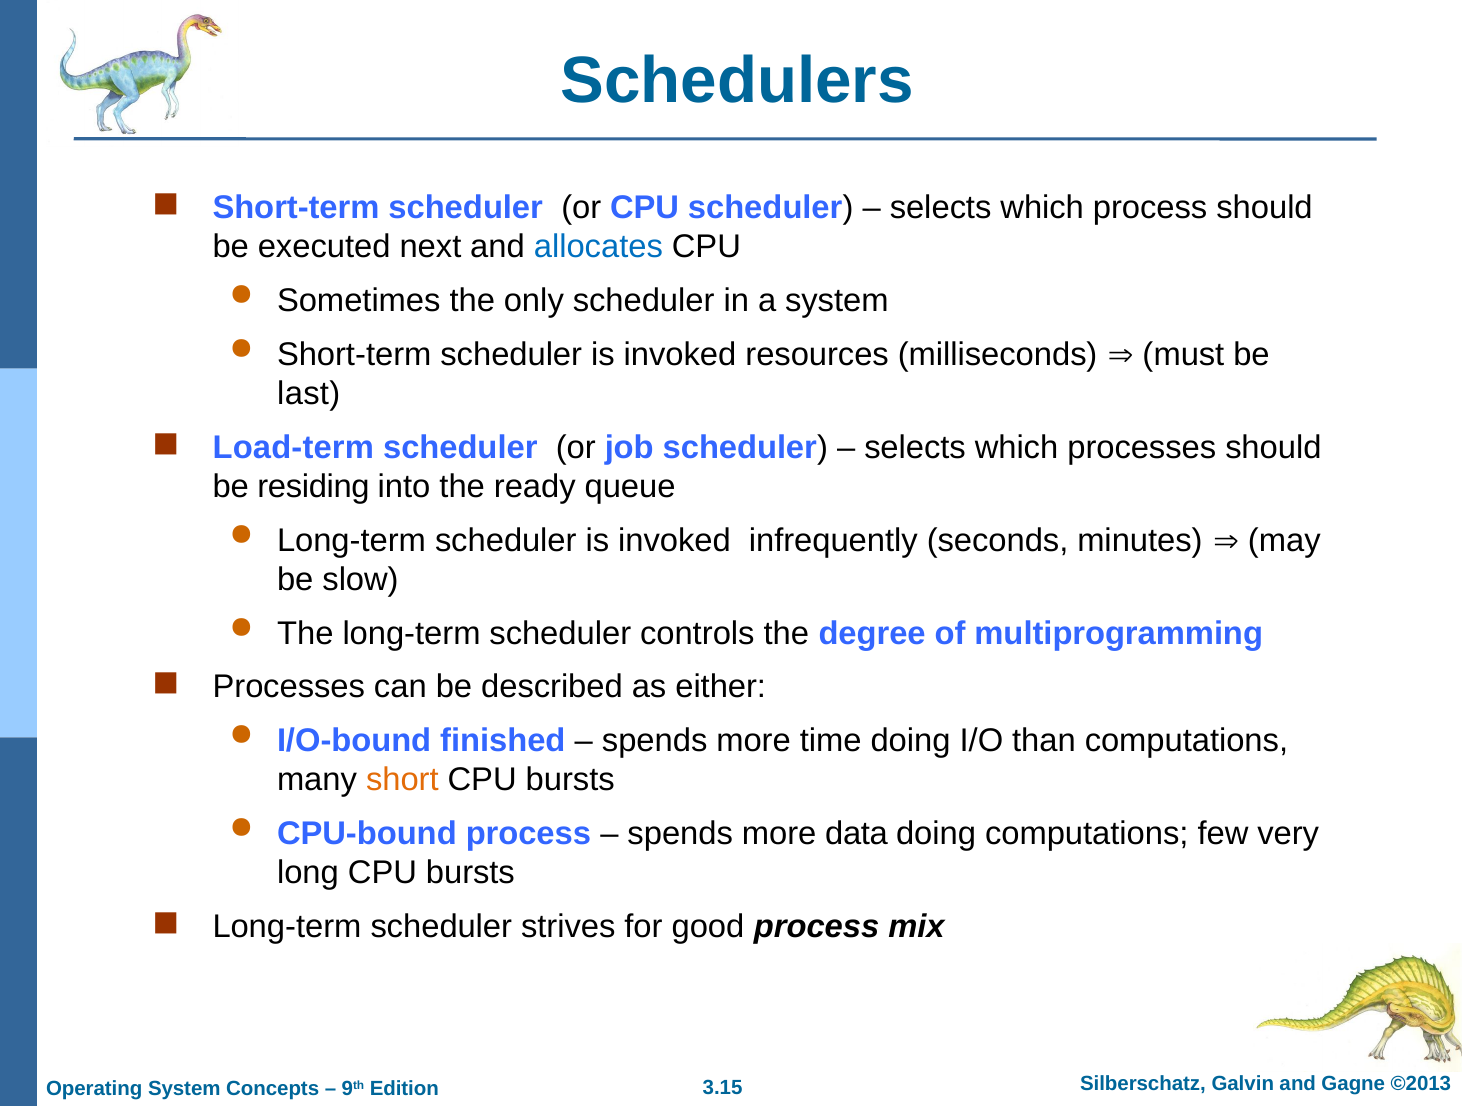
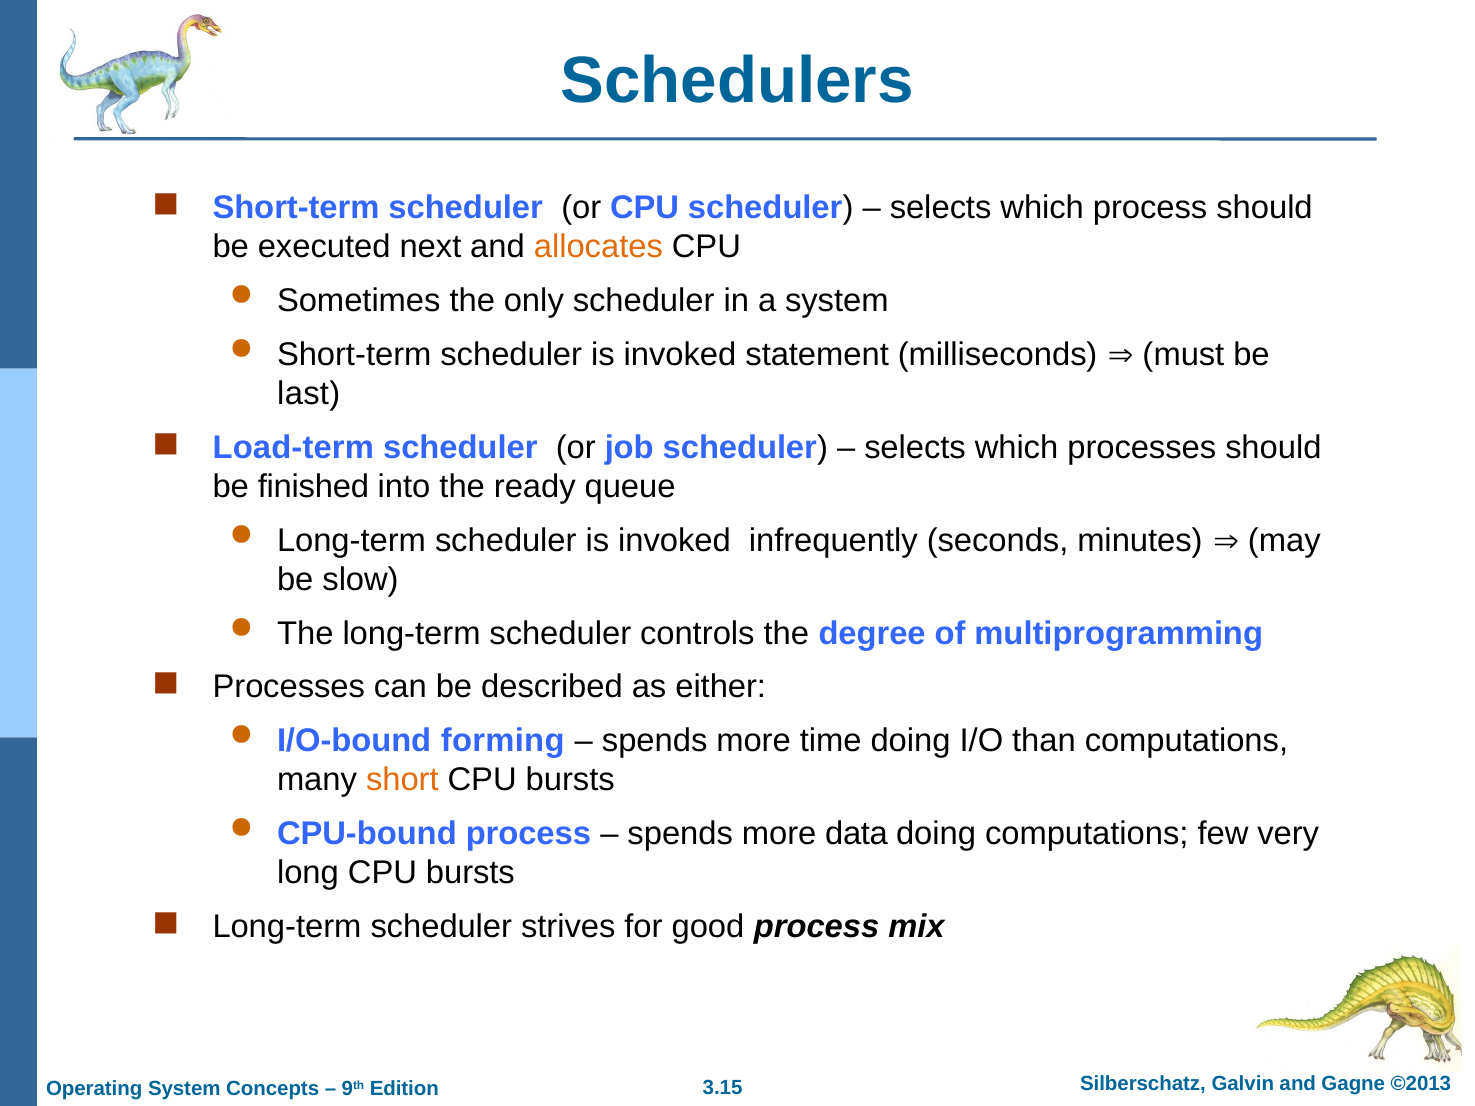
allocates colour: blue -> orange (598, 247)
resources: resources -> statement (817, 355)
residing: residing -> finished (313, 487)
finished: finished -> forming (503, 741)
